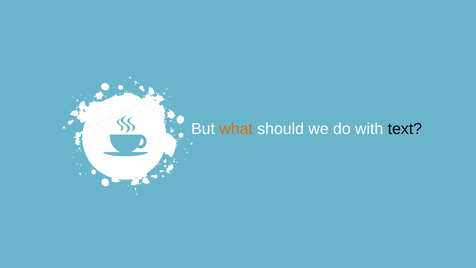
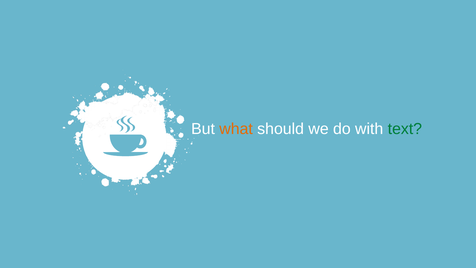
text colour: black -> green (405, 129)
